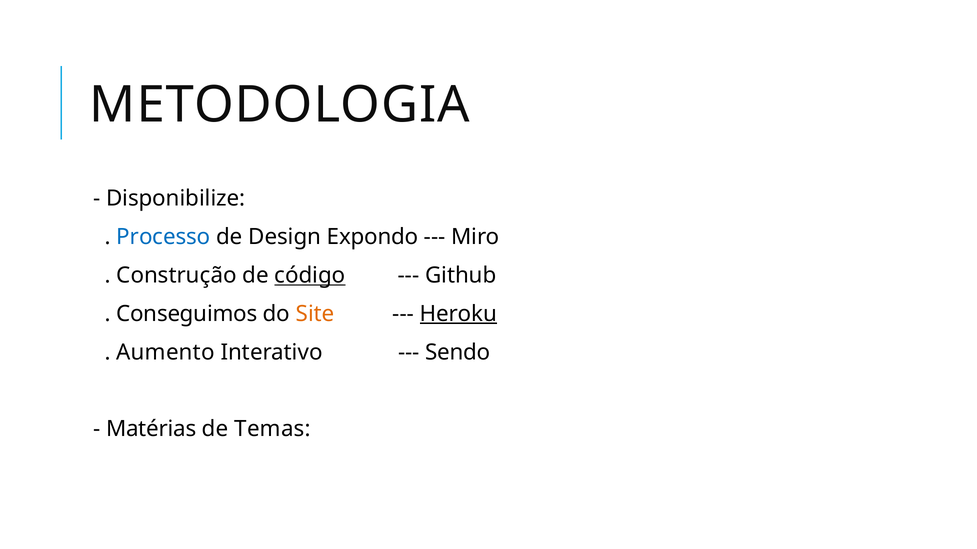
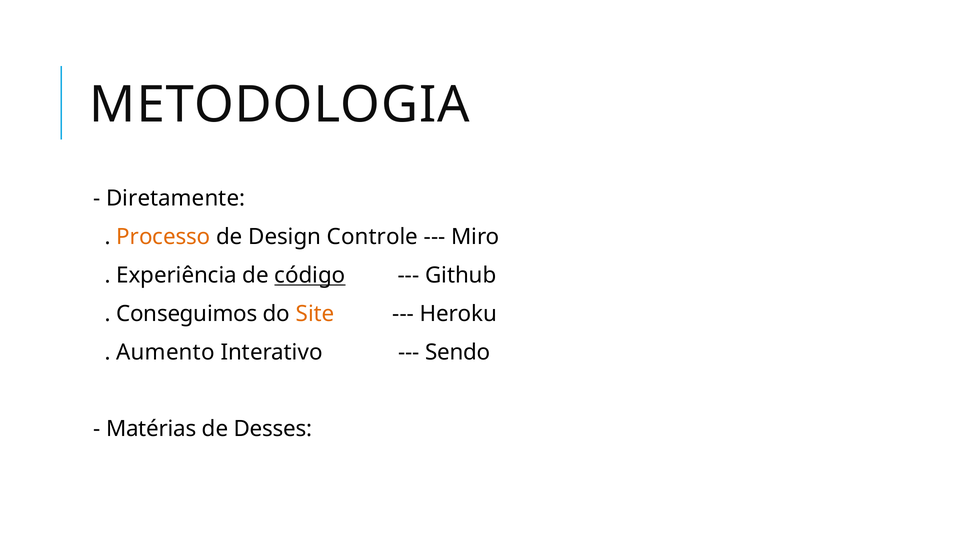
Disponibilize: Disponibilize -> Diretamente (176, 199)
Processo colour: blue -> orange (163, 237)
Expondo: Expondo -> Controle (372, 237)
Construção: Construção -> Experiência (177, 276)
Heroku underline: present -> none (458, 314)
Temas: Temas -> Desses (273, 429)
